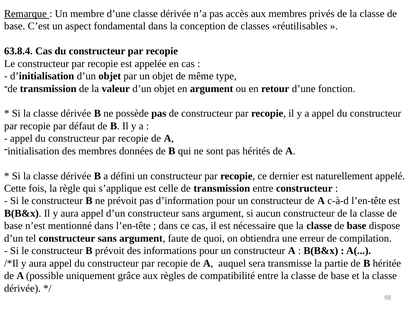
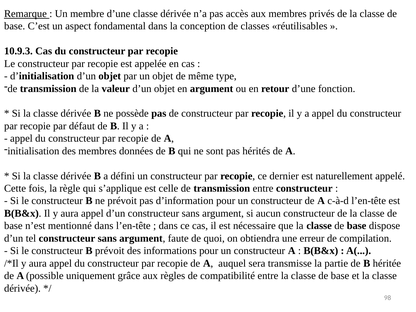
63.8.4: 63.8.4 -> 10.9.3 (18, 51)
